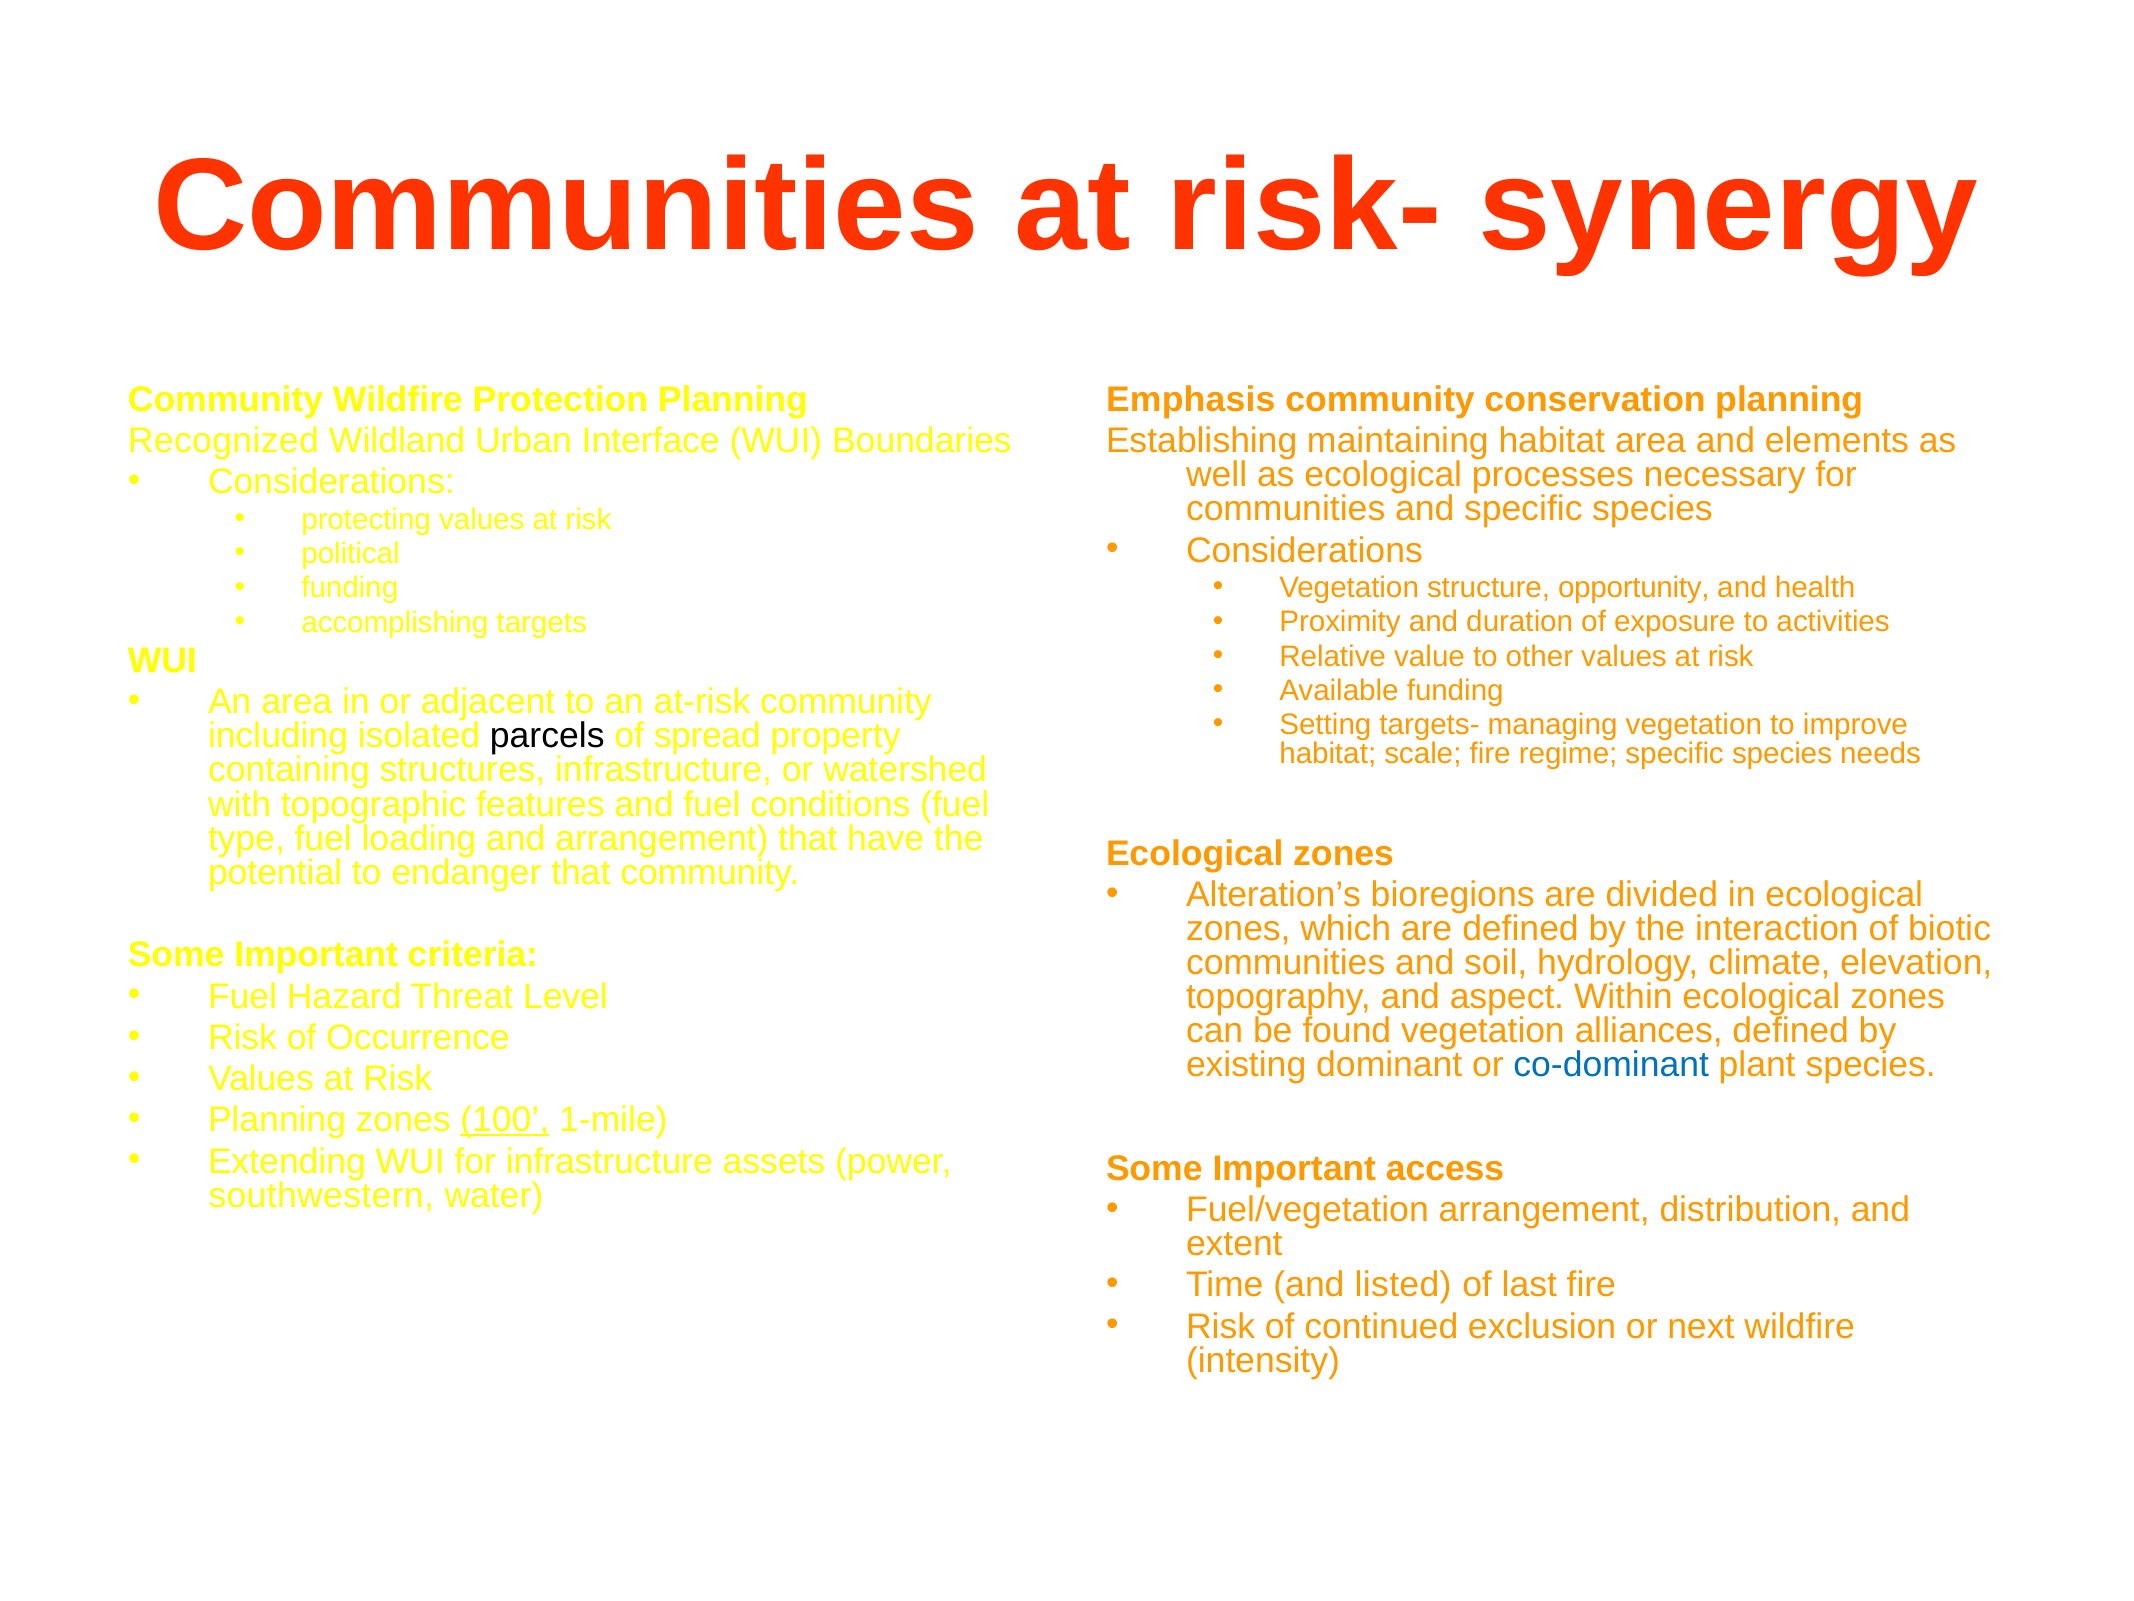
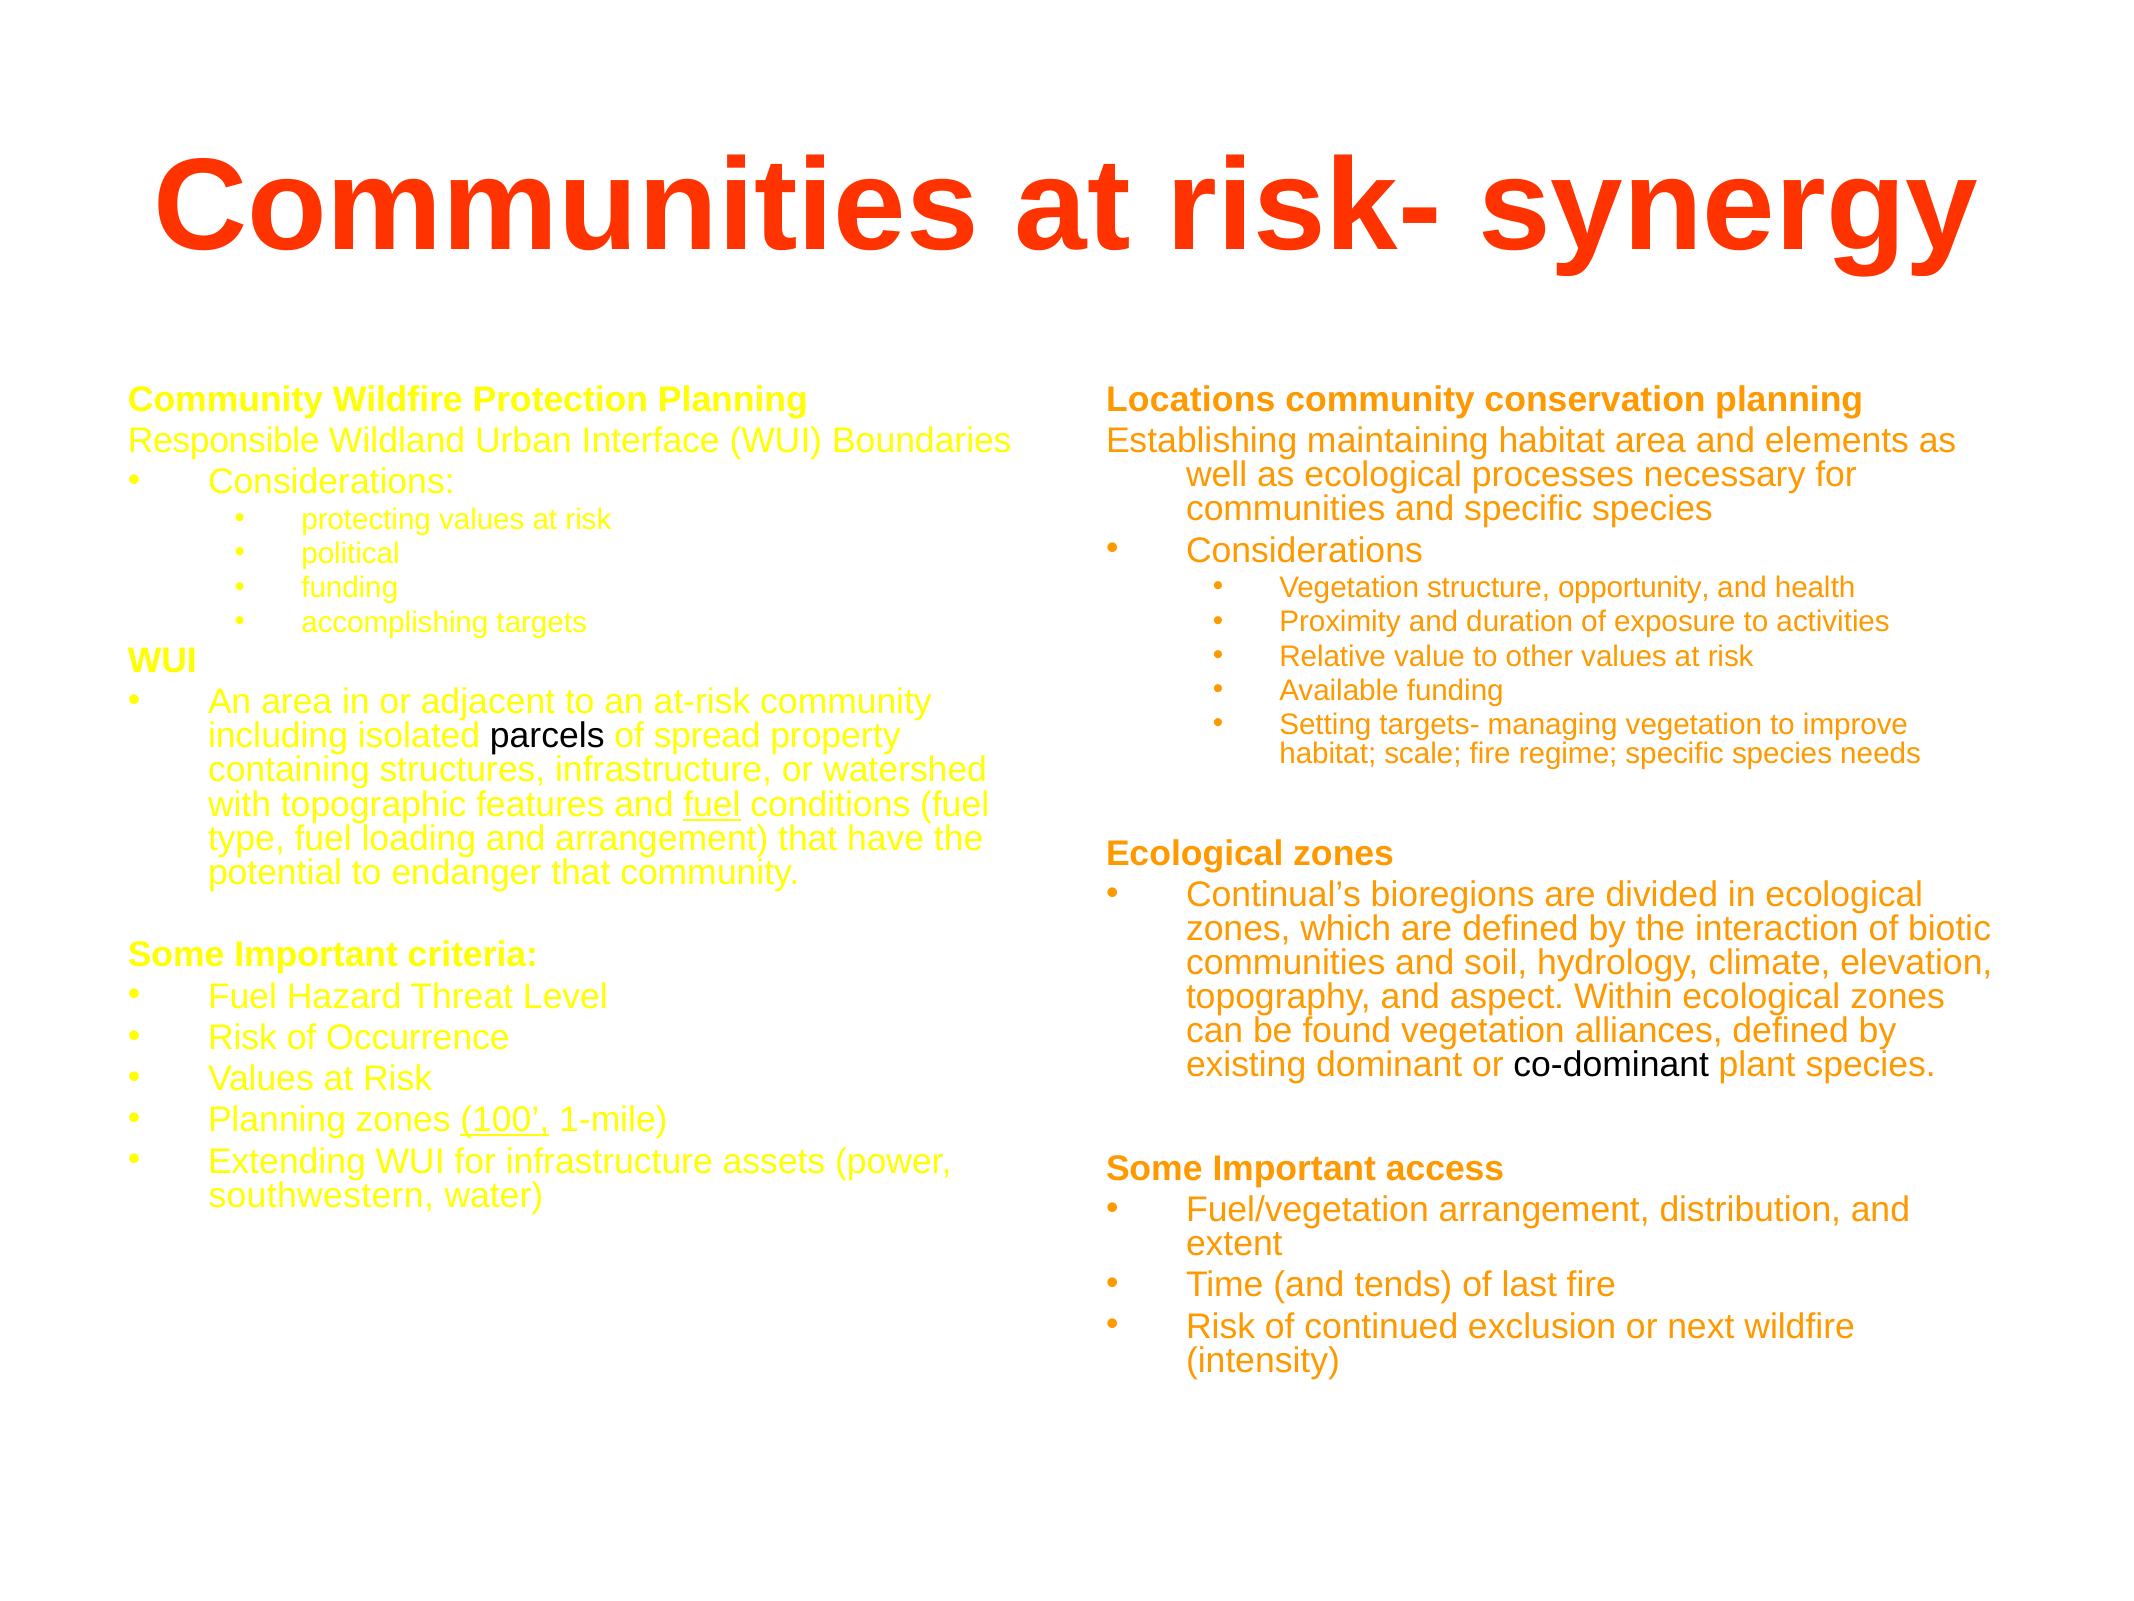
Emphasis: Emphasis -> Locations (1191, 400)
Recognized: Recognized -> Responsible (224, 441)
fuel underline: none -> present (712, 804)
Alteration’s: Alteration’s -> Continual’s (1274, 894)
co-dominant colour: blue -> black (1611, 1065)
listed: listed -> tends (1403, 1285)
